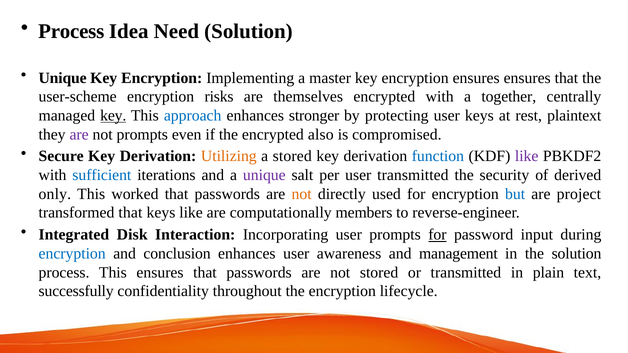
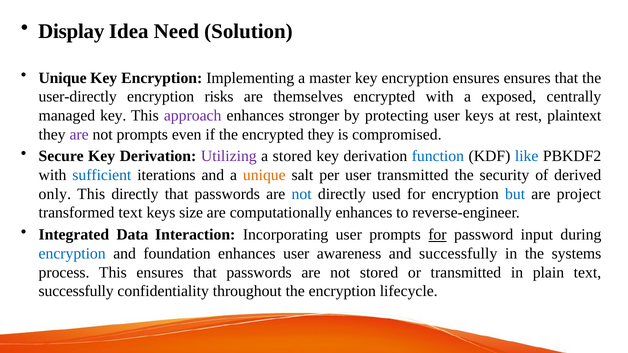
Process: Process -> Display (71, 31)
user-scheme: user-scheme -> user-directly (78, 97)
together: together -> exposed (509, 97)
key underline: present -> none (113, 116)
approach colour: blue -> purple (193, 116)
encrypted also: also -> they (321, 134)
Utilizing colour: orange -> purple (229, 156)
like colour: purple -> blue (527, 156)
unique colour: purple -> orange (264, 175)
This worked: worked -> directly (135, 194)
not colour: orange -> blue (302, 194)
transformed that: that -> text (130, 213)
keys like: like -> size (191, 213)
computationally members: members -> enhances (364, 213)
Disk: Disk -> Data (132, 235)
conclusion: conclusion -> foundation (177, 254)
and management: management -> successfully (458, 254)
the solution: solution -> systems (576, 254)
